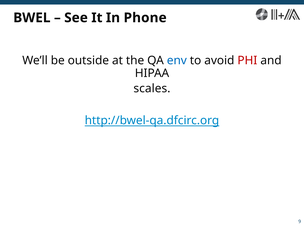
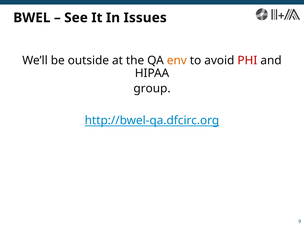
Phone: Phone -> Issues (145, 18)
env colour: blue -> orange (177, 60)
scales: scales -> group (152, 88)
